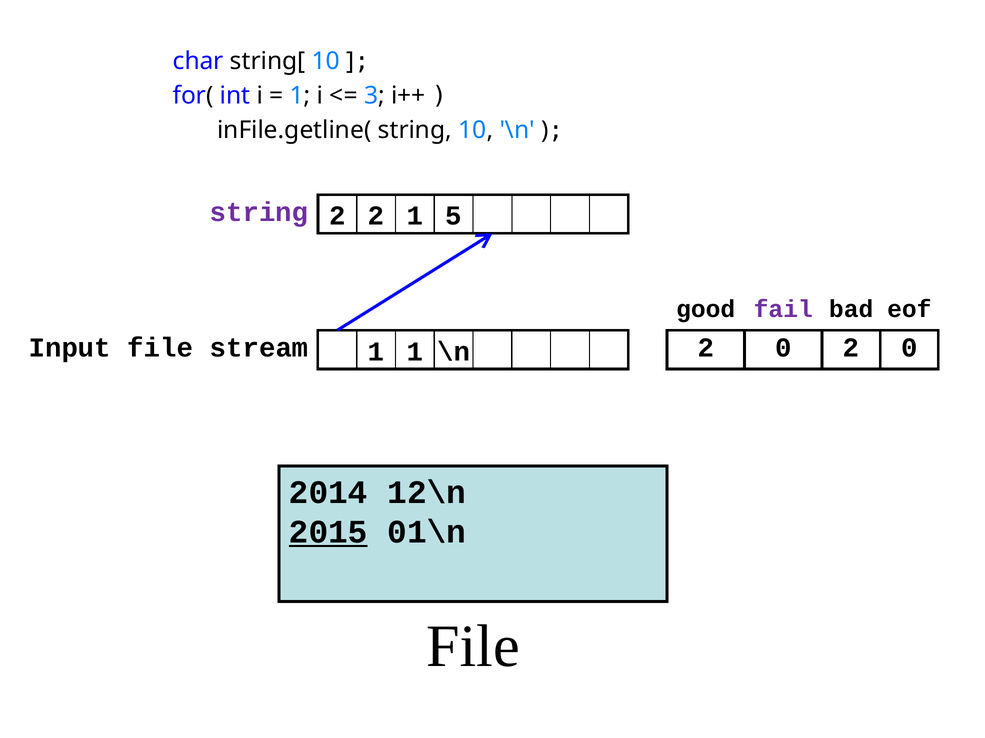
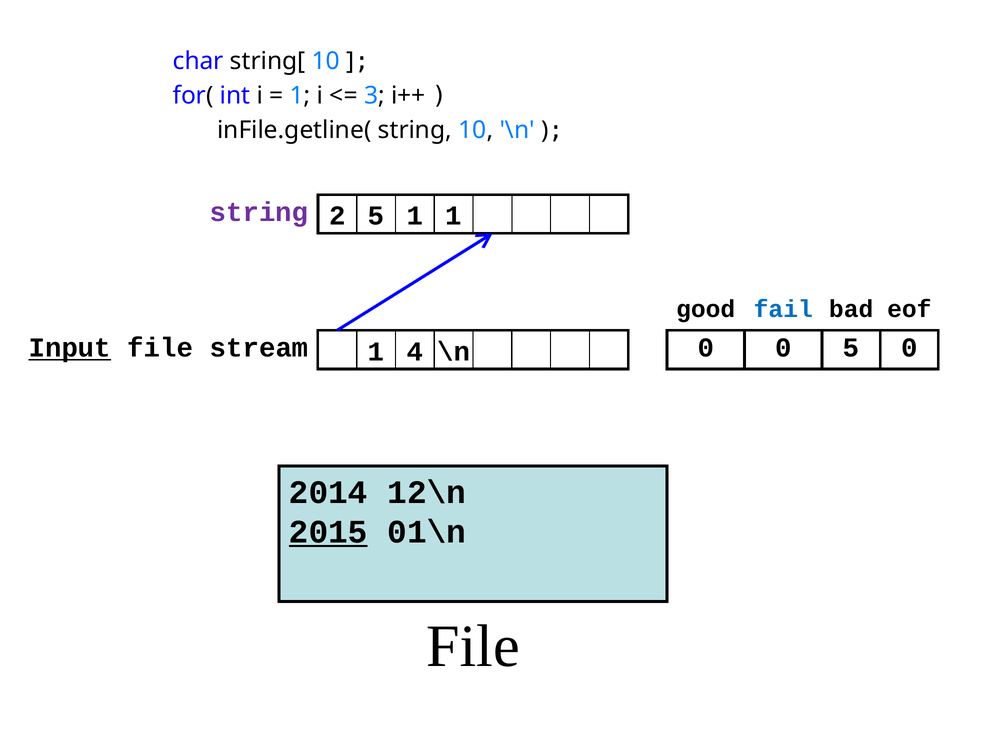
2 2: 2 -> 5 (376, 216)
5: 5 -> 1 (454, 216)
fail colour: purple -> blue (783, 310)
Input underline: none -> present (70, 348)
stream 2: 2 -> 0 (706, 348)
0 2: 2 -> 5 (851, 348)
1 1: 1 -> 4 (415, 352)
